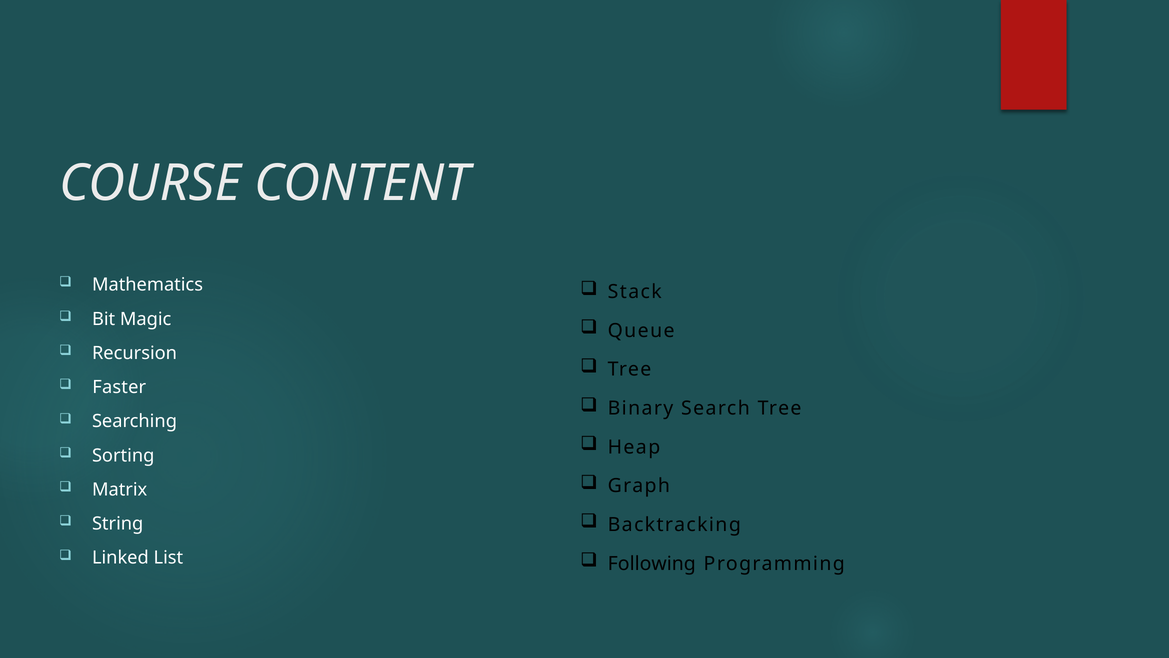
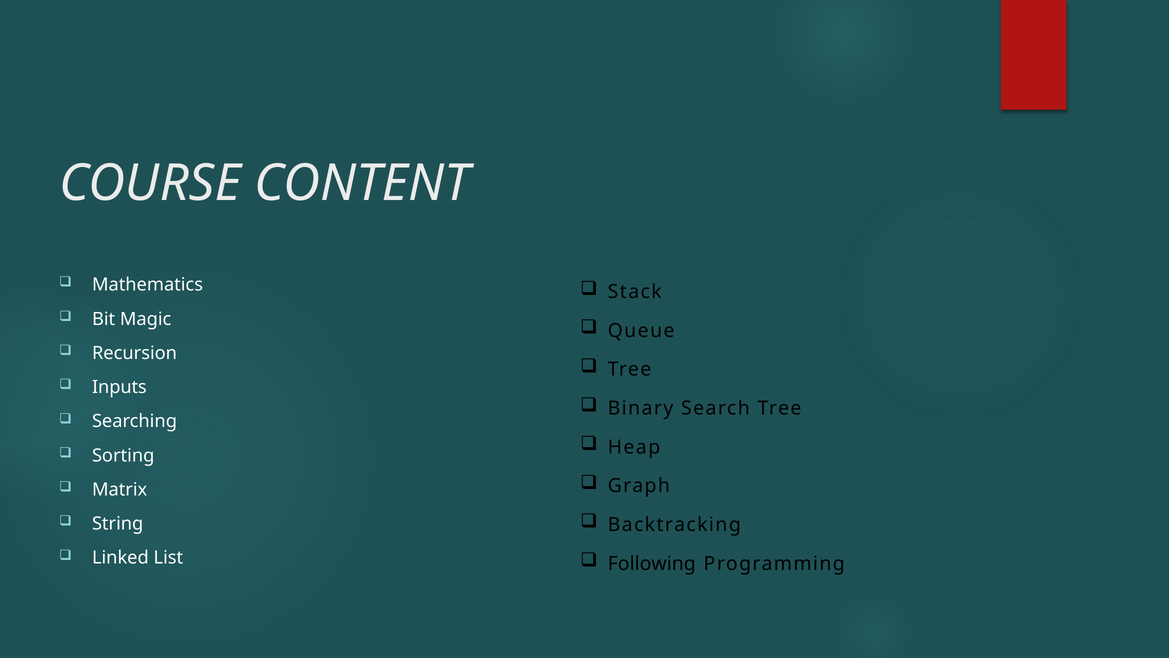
Faster: Faster -> Inputs (119, 387)
